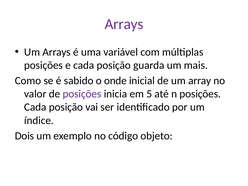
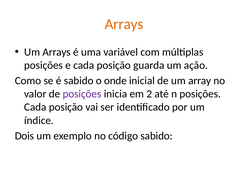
Arrays colour: purple -> orange (124, 24)
mais: mais -> ação (196, 65)
5: 5 -> 2 (149, 94)
código objeto: objeto -> sabido (157, 136)
